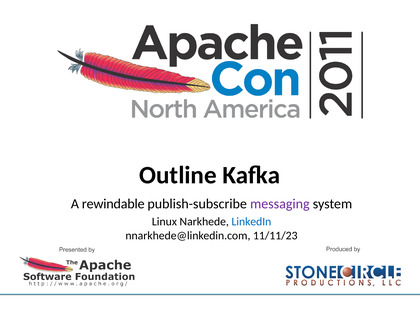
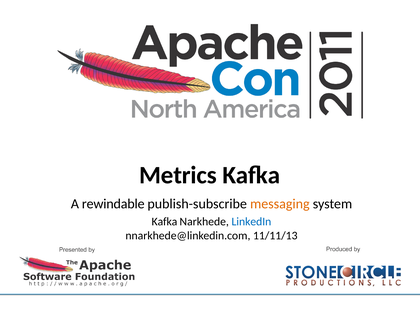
Outline: Outline -> Metrics (178, 175)
messaging colour: purple -> orange (280, 204)
Linux: Linux -> Kafka (164, 222)
11/11/23: 11/11/23 -> 11/11/13 (275, 236)
